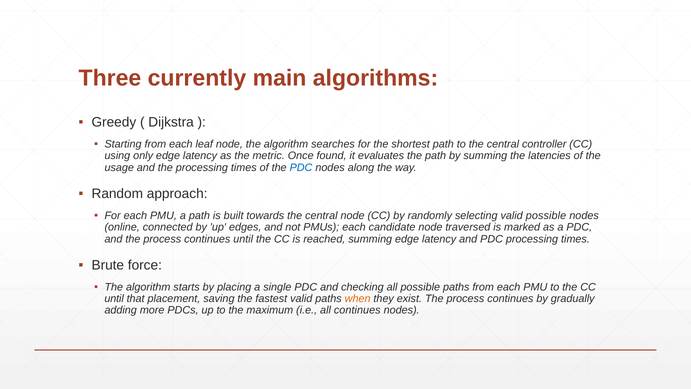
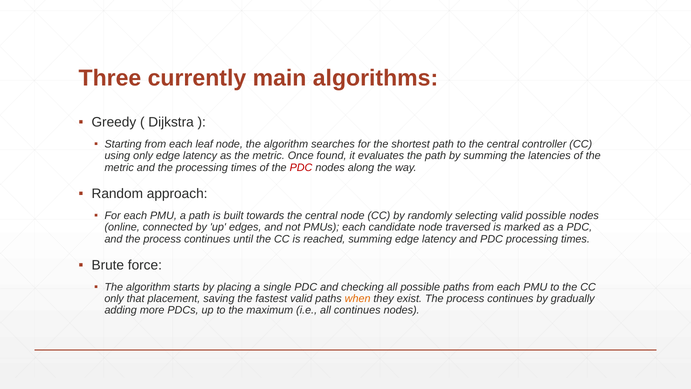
usage: usage -> metric (119, 167)
PDC colour: blue -> red (301, 167)
until: until -> only (114, 298)
